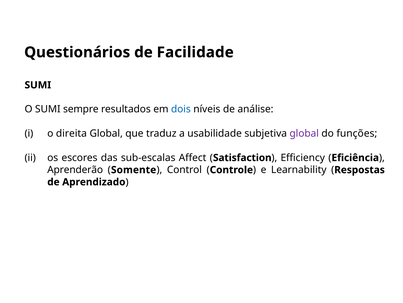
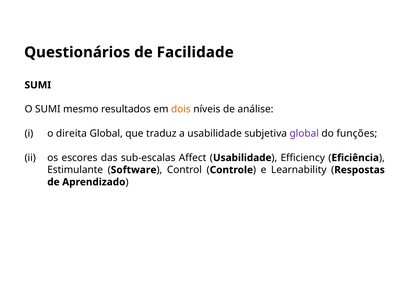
sempre: sempre -> mesmo (81, 109)
dois colour: blue -> orange (181, 109)
Satisfaction: Satisfaction -> Usabilidade (242, 157)
Aprenderão: Aprenderão -> Estimulante (75, 169)
Somente: Somente -> Software (134, 169)
